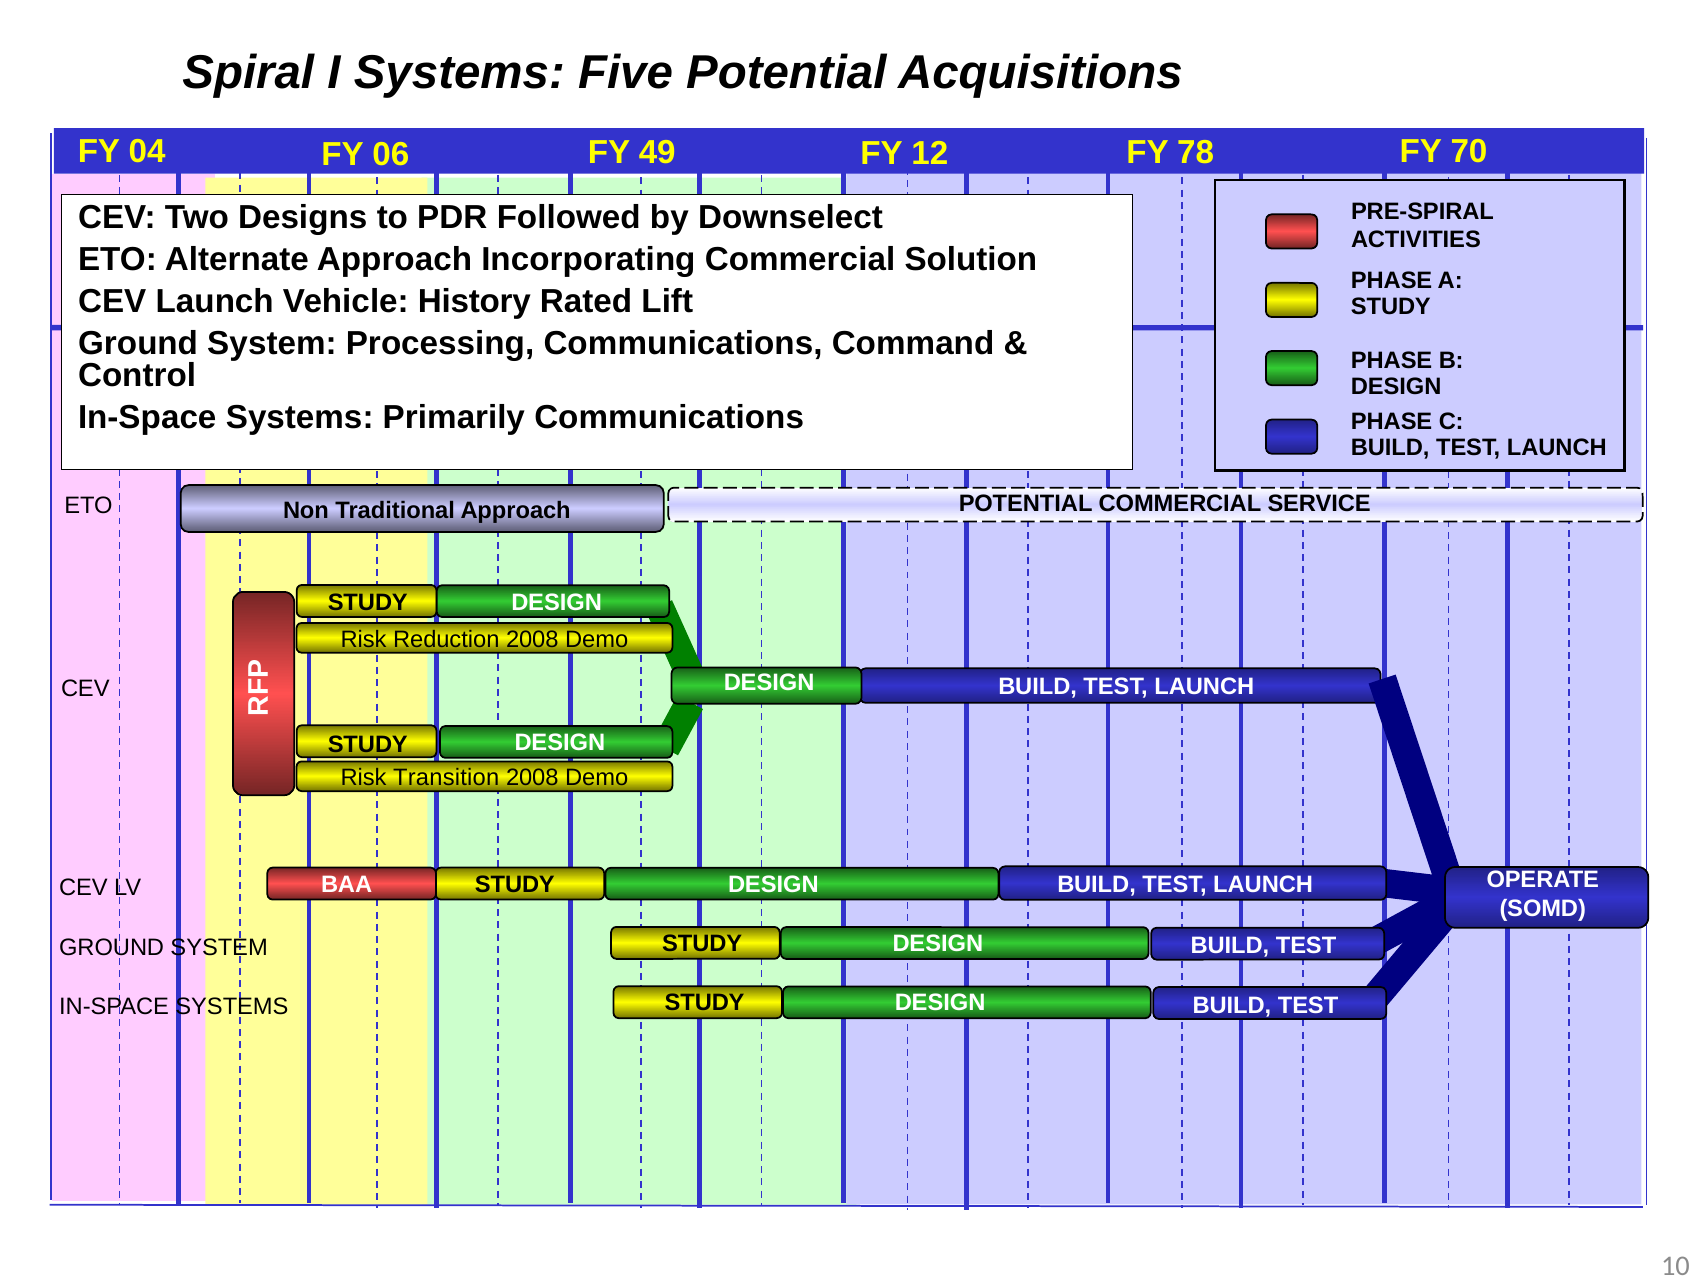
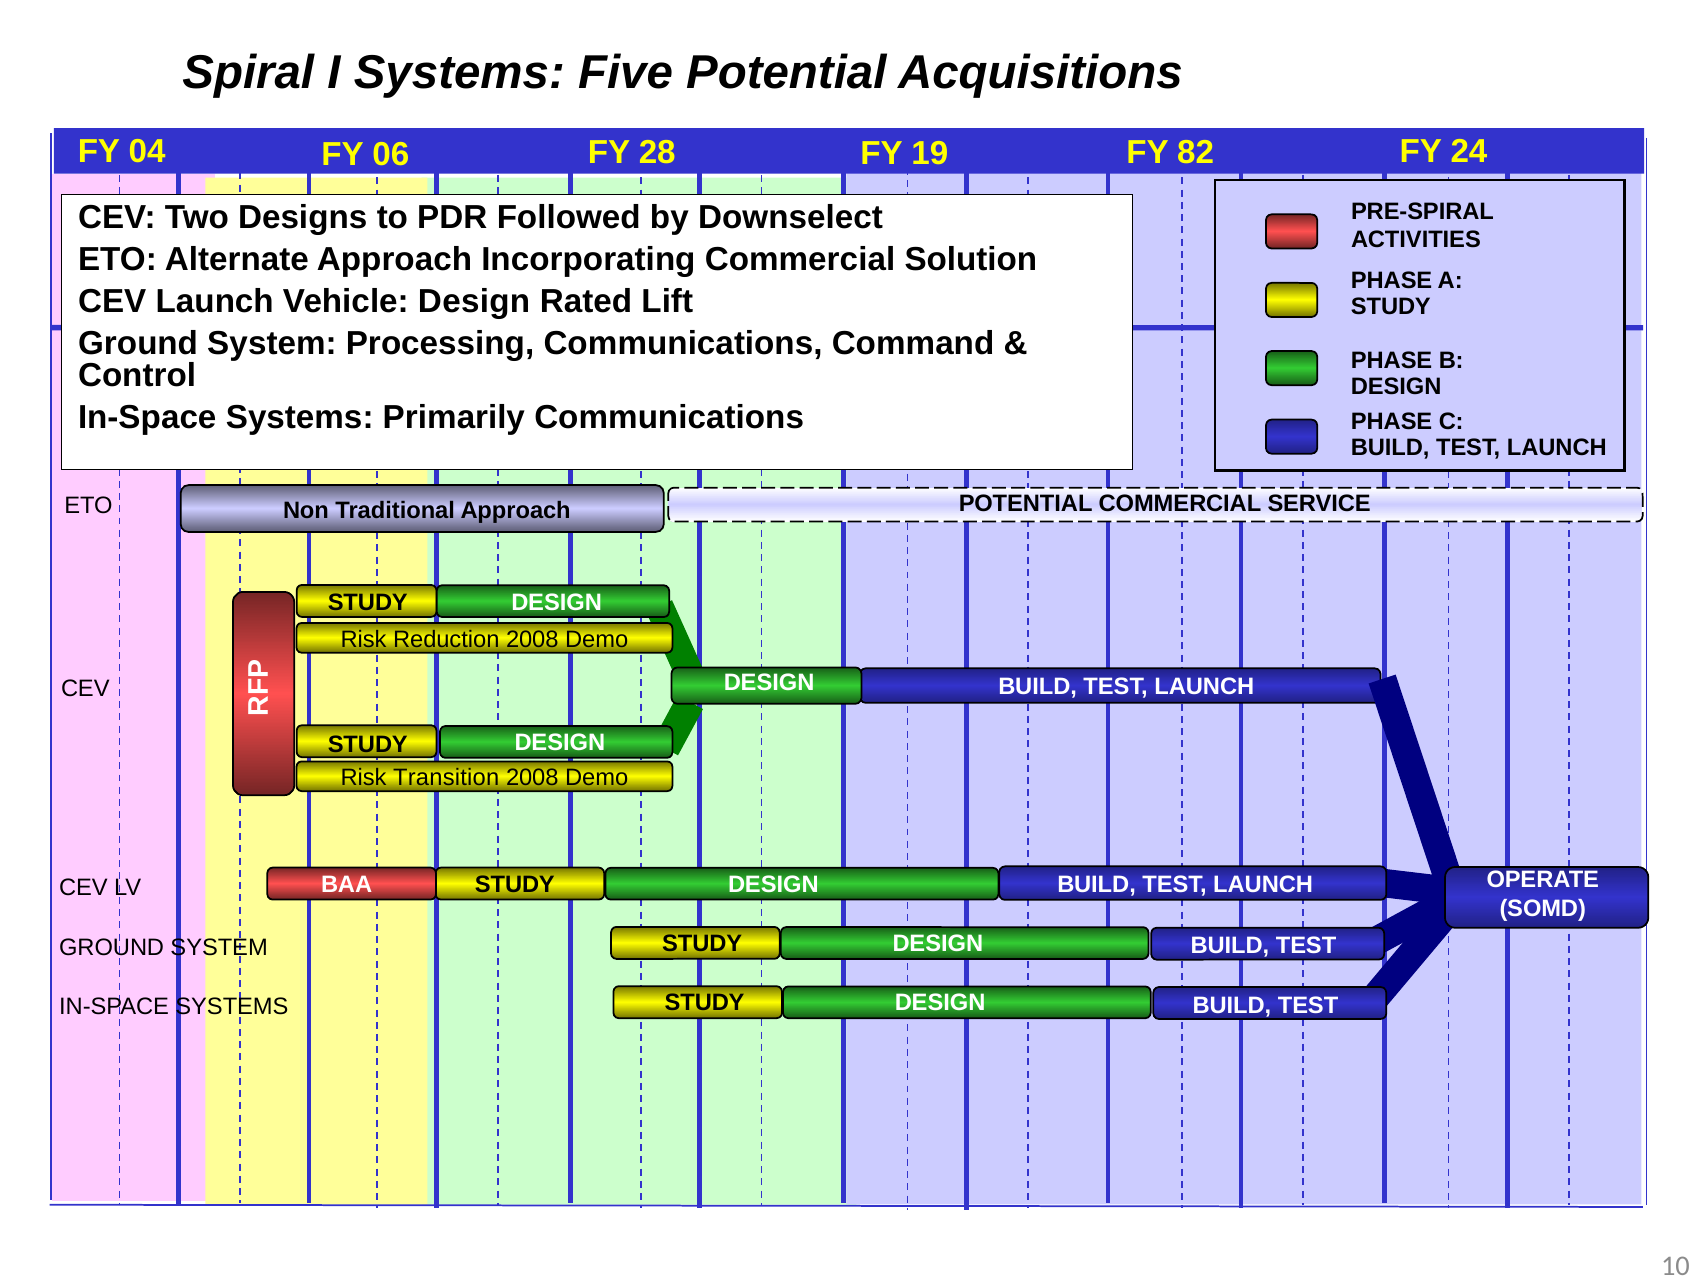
49: 49 -> 28 (657, 152)
78: 78 -> 82 (1196, 152)
70: 70 -> 24 (1469, 152)
12: 12 -> 19 (930, 153)
Vehicle History: History -> Design (474, 301)
